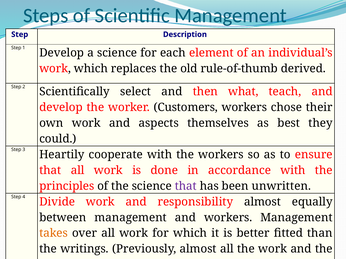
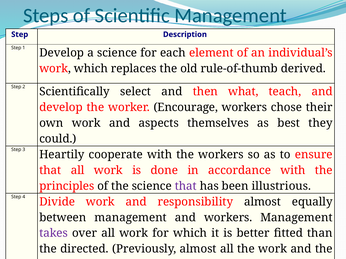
Customers: Customers -> Encourage (186, 108)
unwritten: unwritten -> illustrious (281, 186)
takes colour: orange -> purple (54, 234)
writings: writings -> directed (84, 249)
